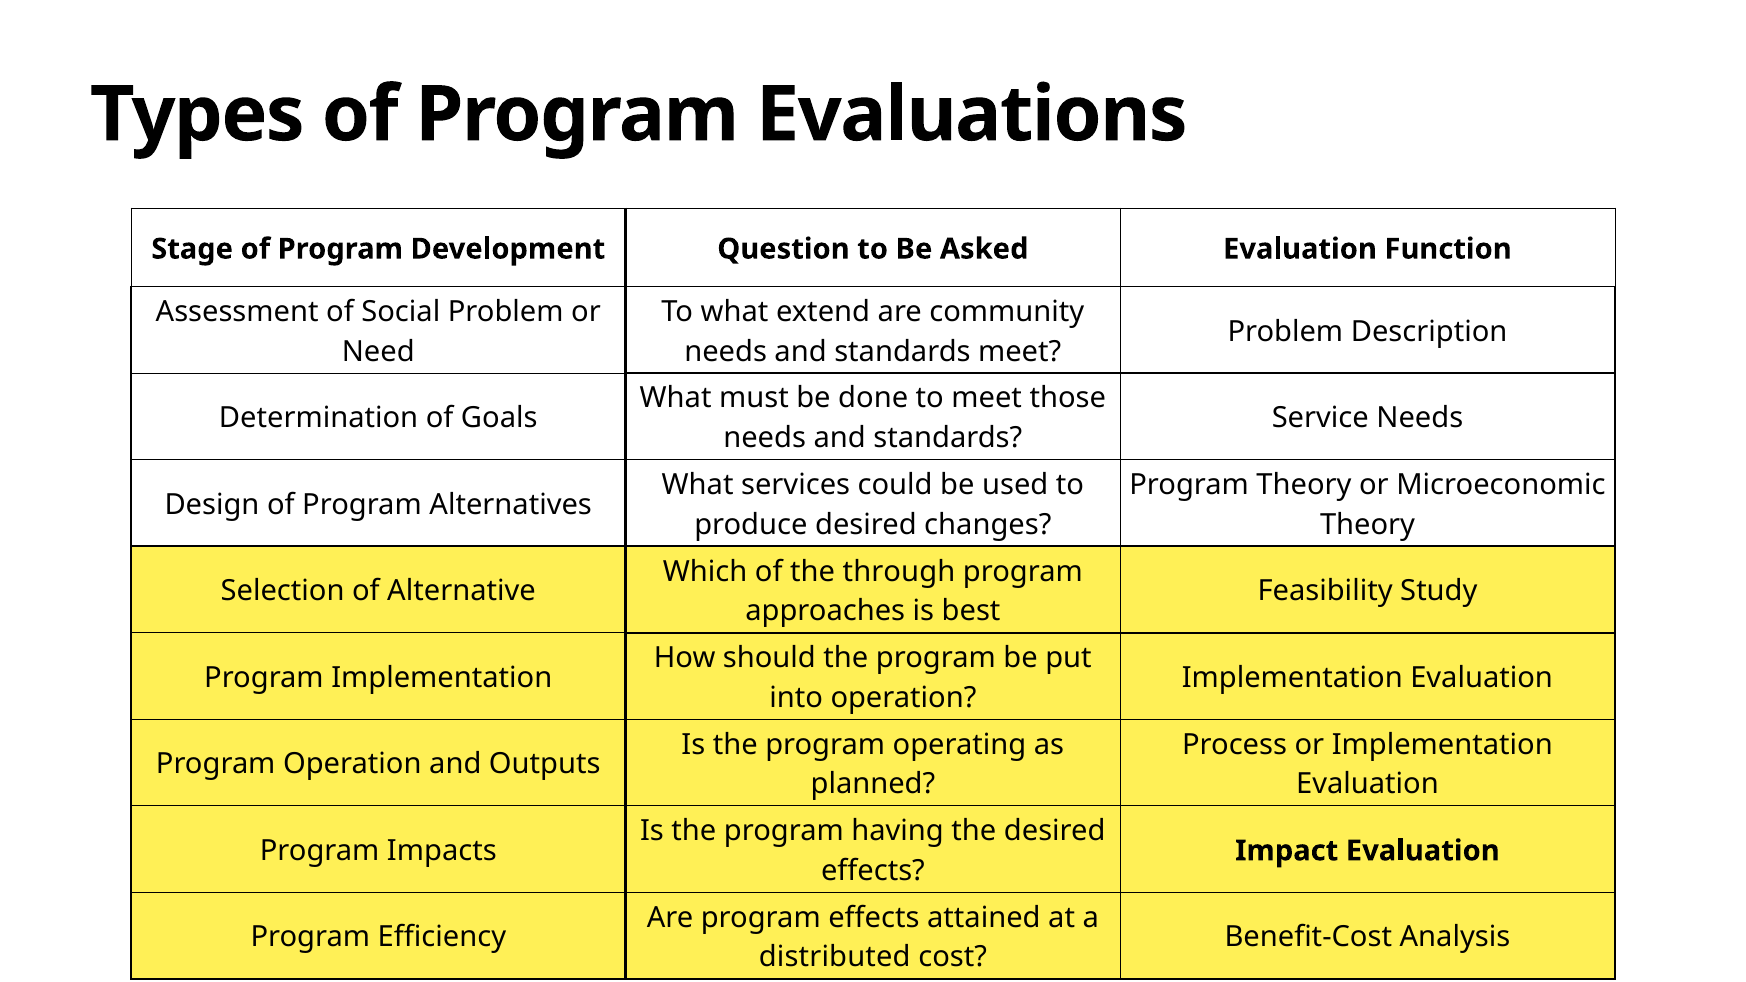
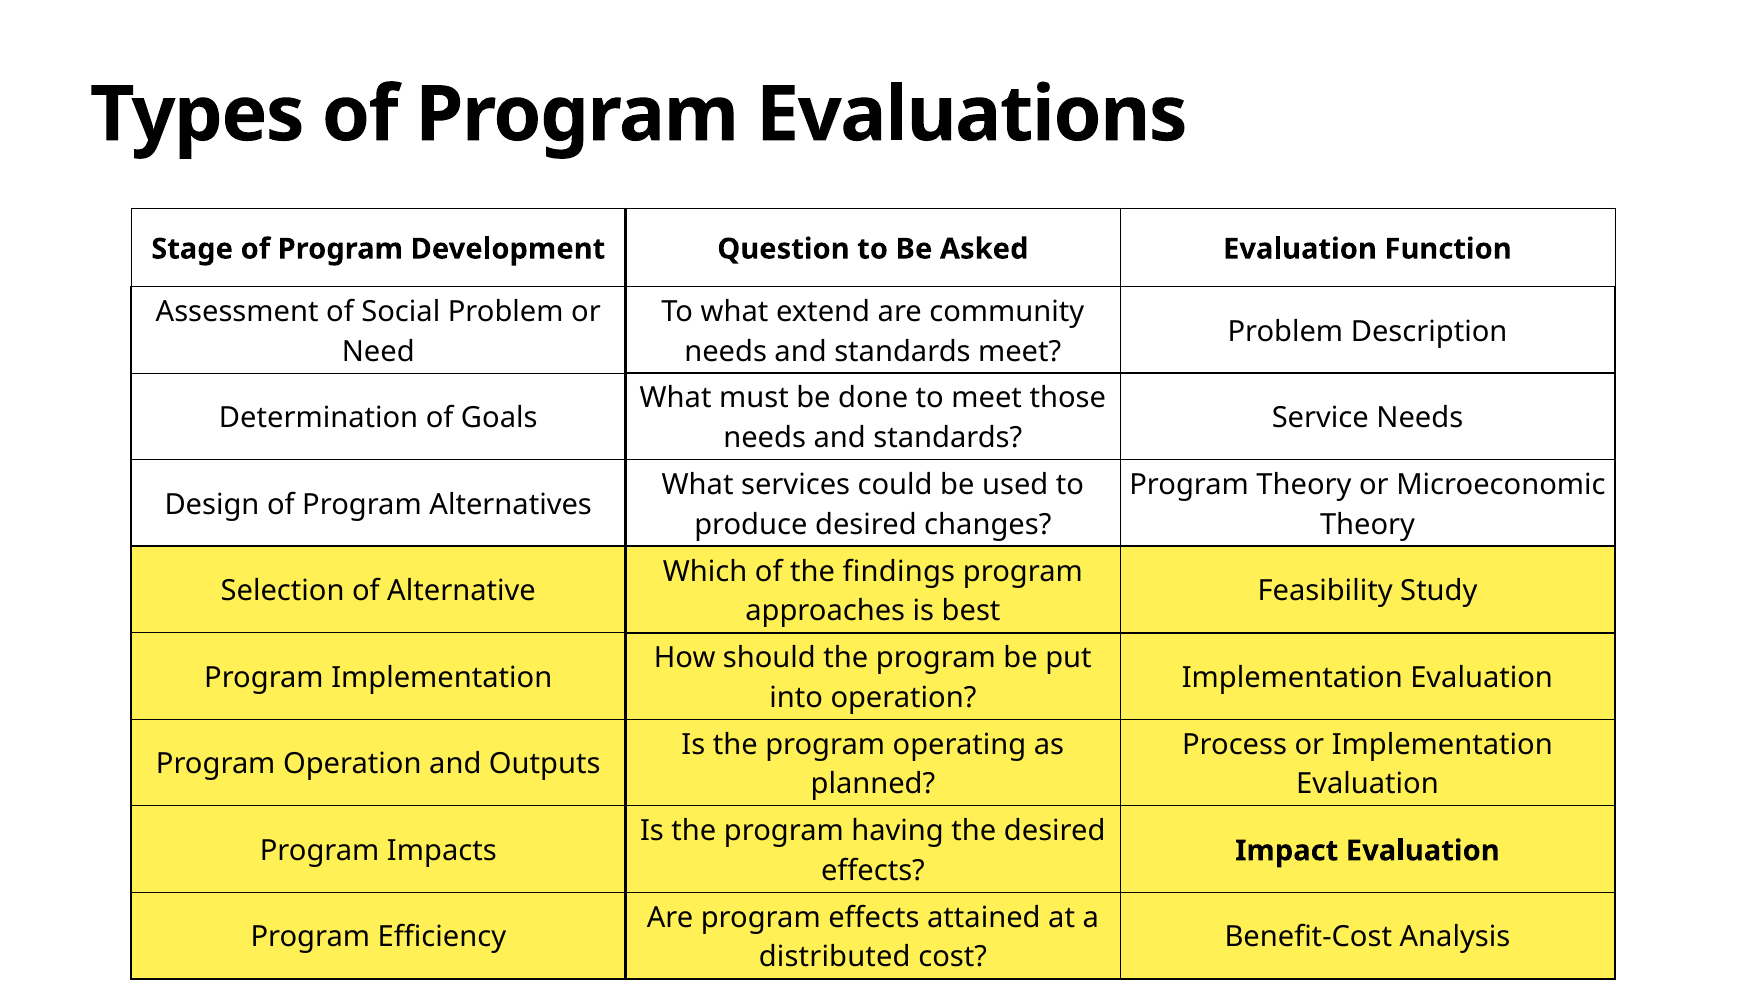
through: through -> findings (899, 571)
